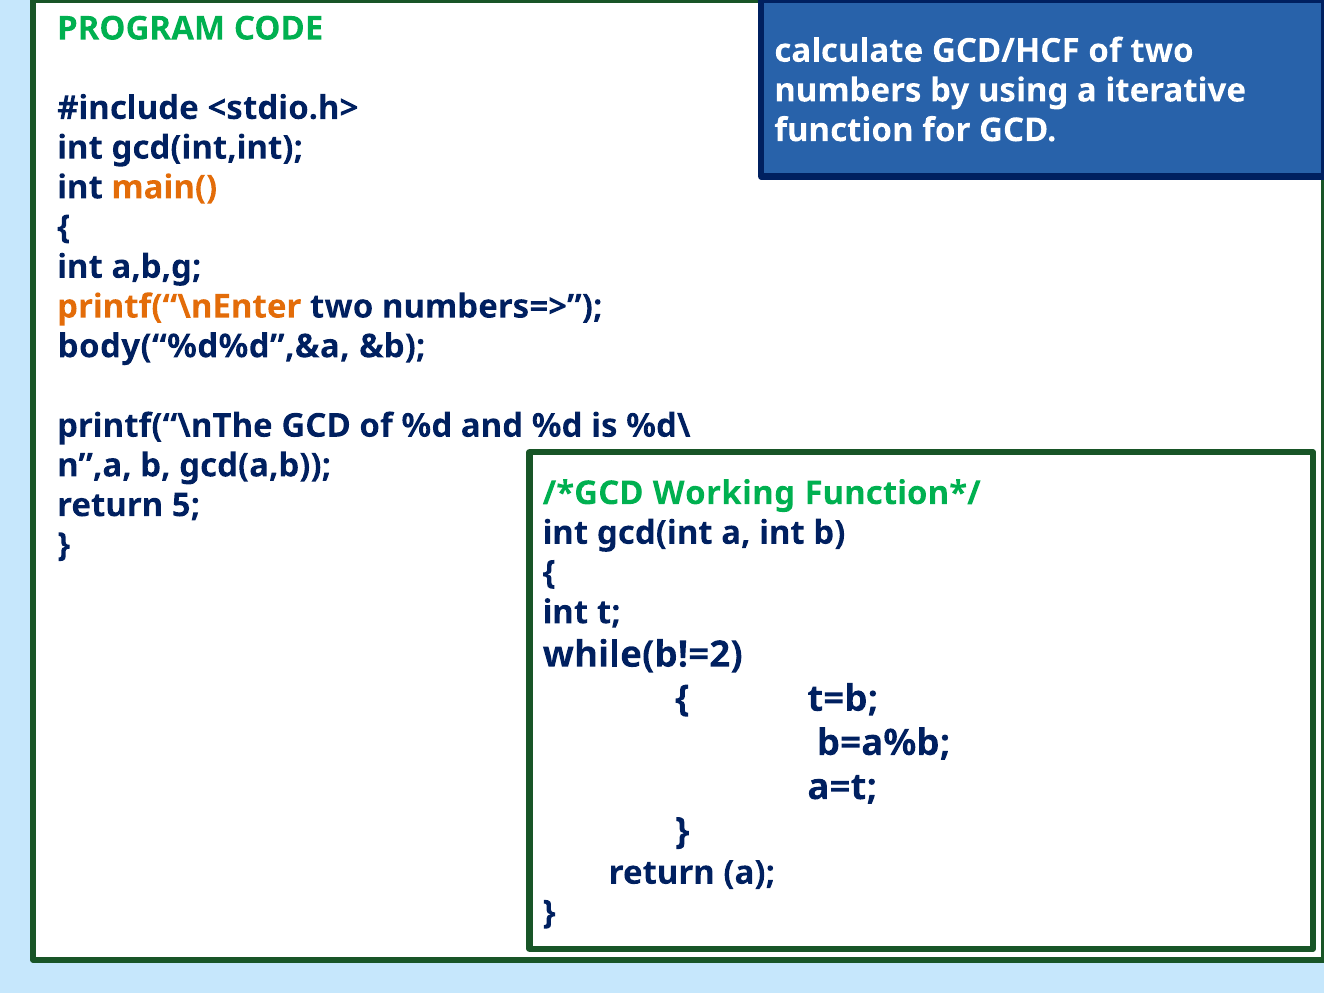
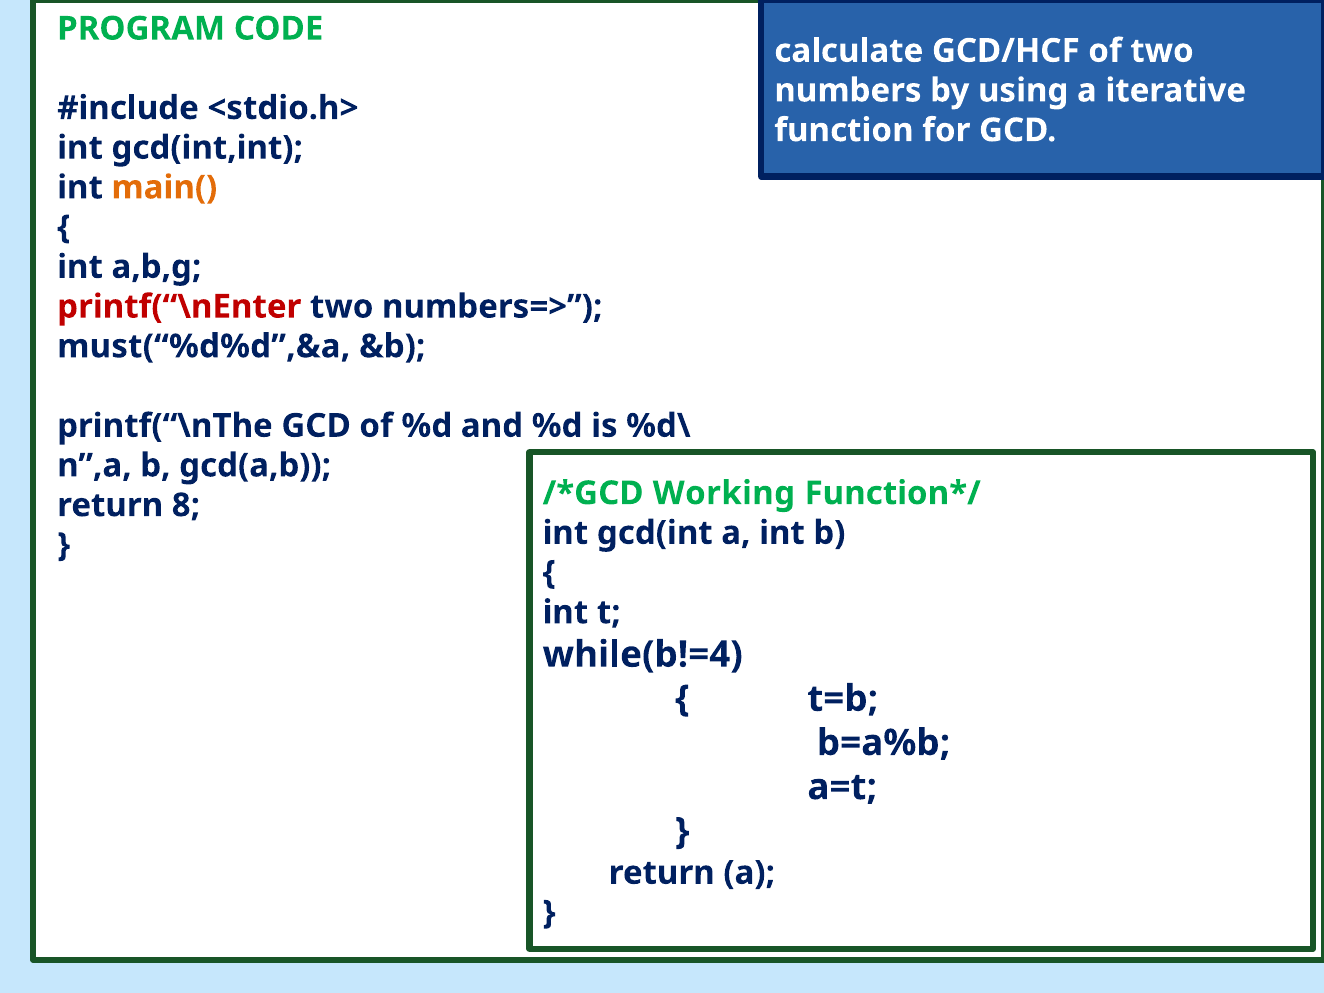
printf(“\nEnter colour: orange -> red (179, 307)
body(“%d%d”,&a: body(“%d%d”,&a -> must(“%d%d”,&a (204, 346)
5: 5 -> 8 (186, 505)
while(b!=2: while(b!=2 -> while(b!=4 (643, 655)
